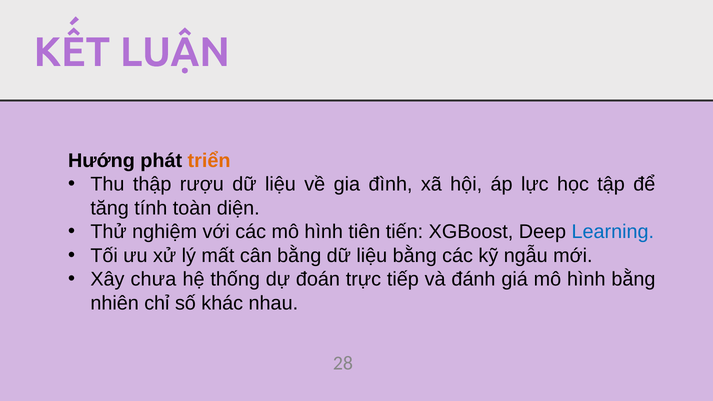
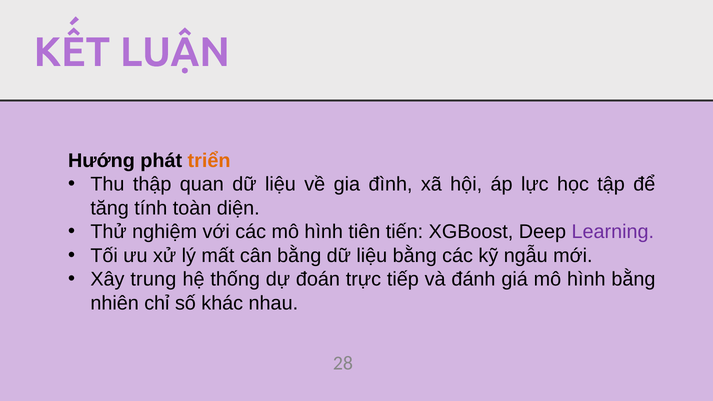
rượu: rượu -> quan (202, 184)
Learning colour: blue -> purple (613, 232)
chưa: chưa -> trung (153, 279)
